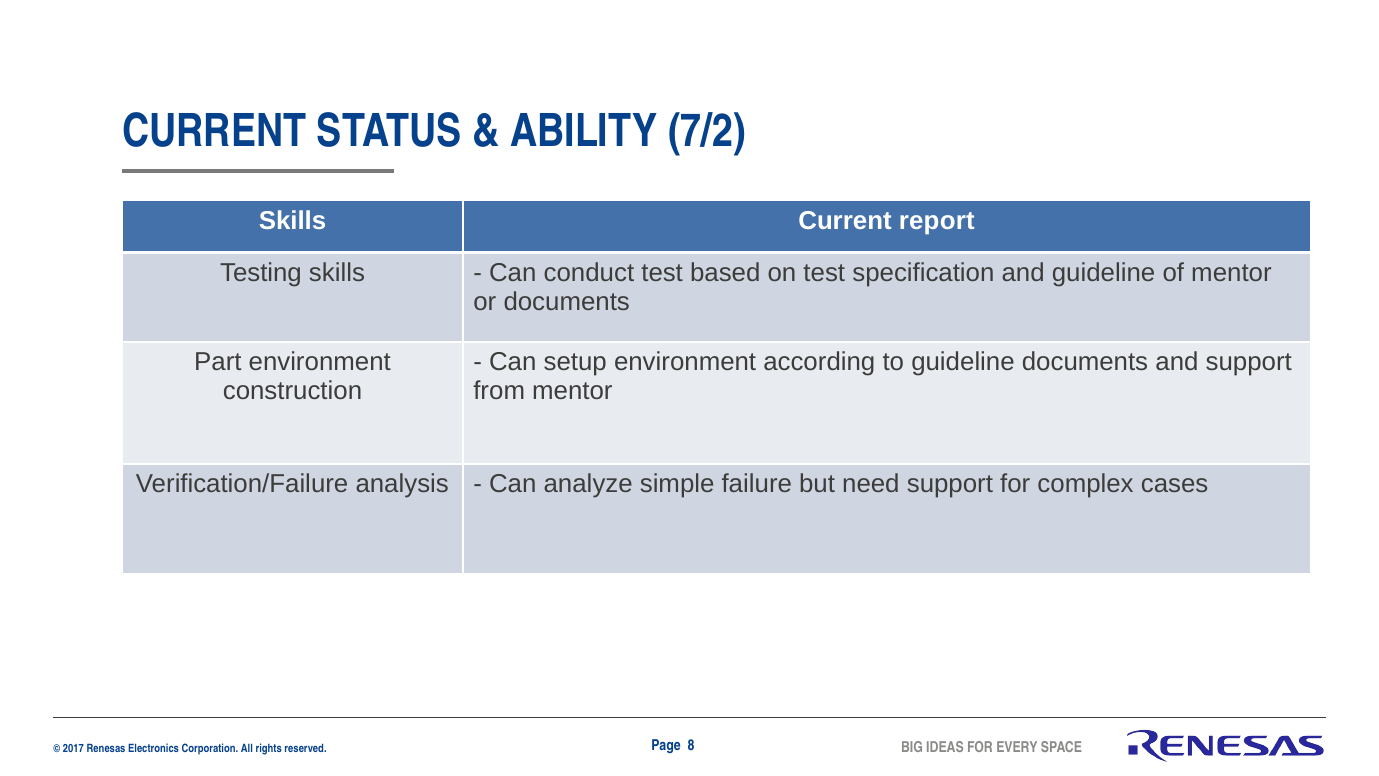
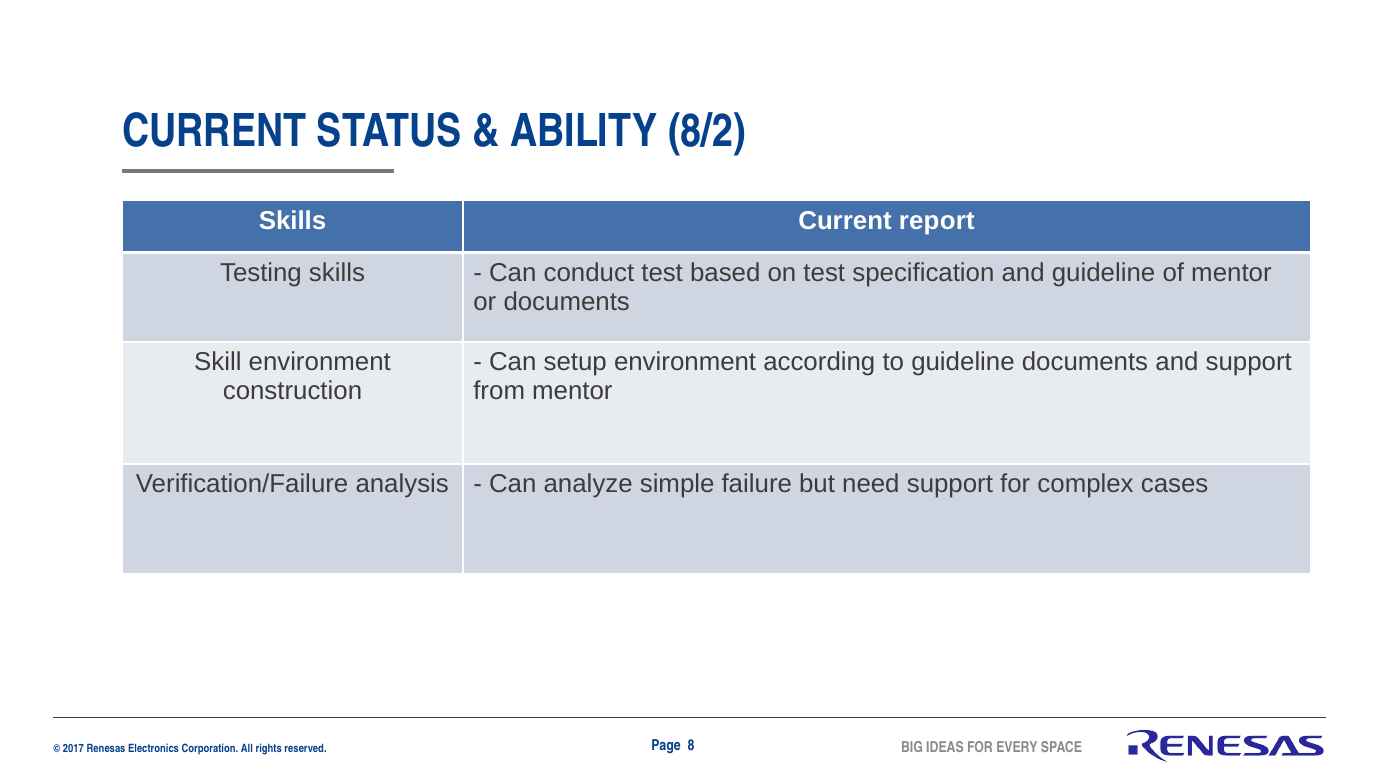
7/2: 7/2 -> 8/2 (707, 131)
Part: Part -> Skill (218, 362)
